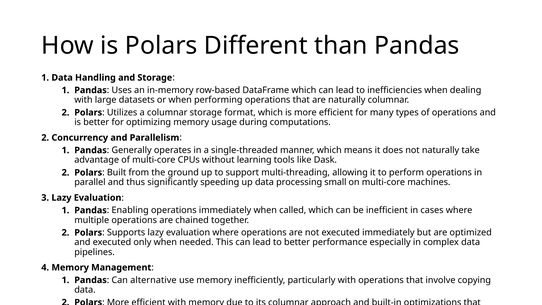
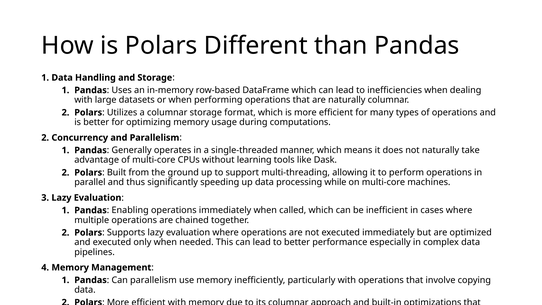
small: small -> while (335, 182)
Can alternative: alternative -> parallelism (153, 280)
